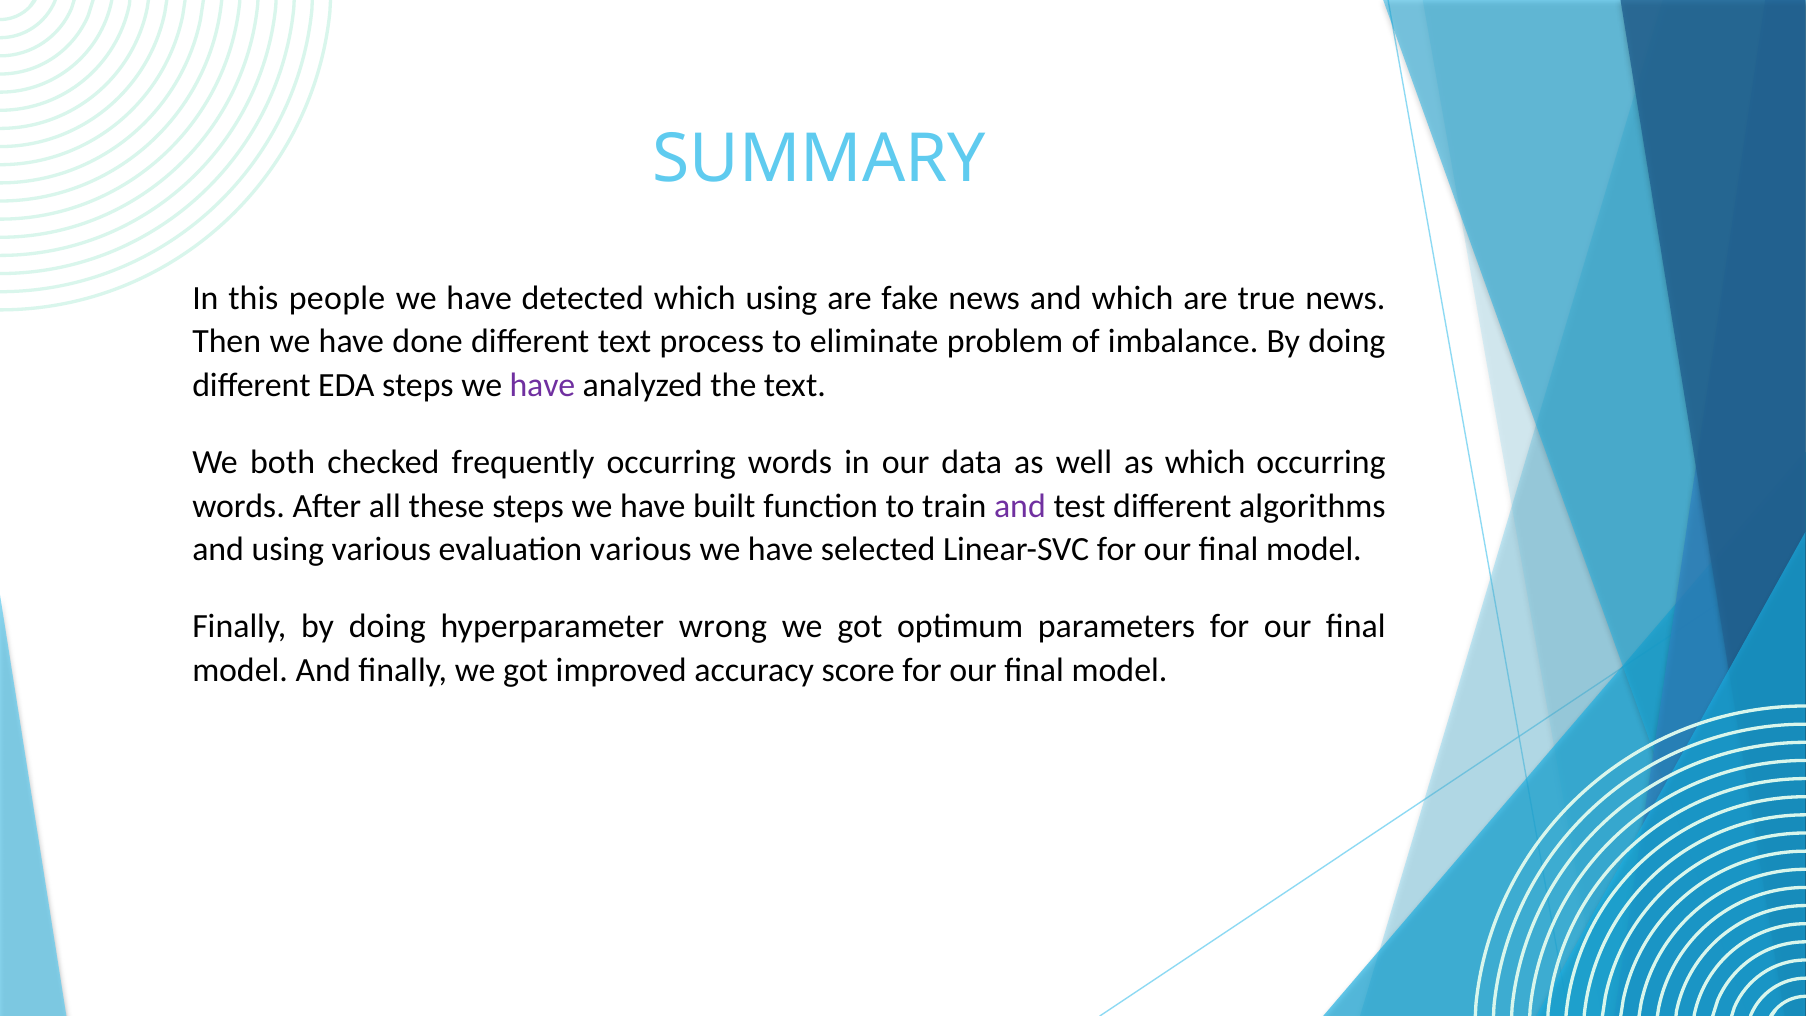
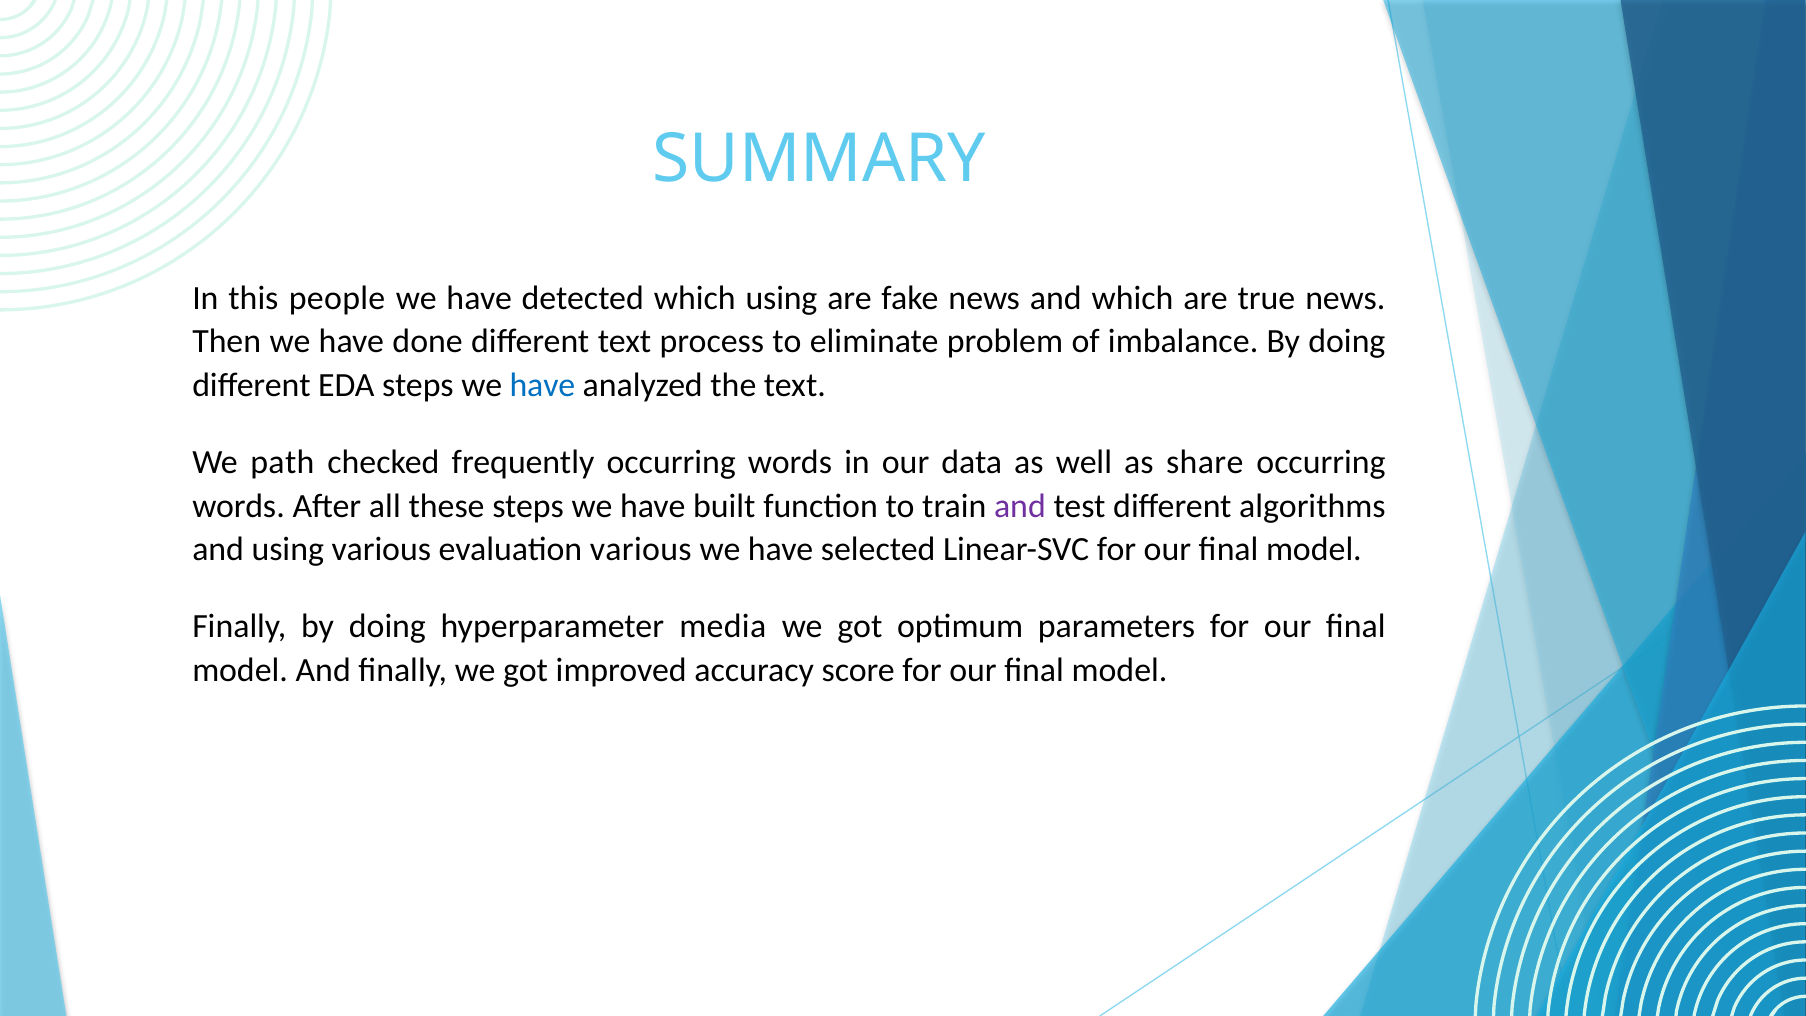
have colour: purple -> blue (542, 385)
both: both -> path (282, 462)
as which: which -> share (1205, 462)
wrong: wrong -> media (723, 627)
